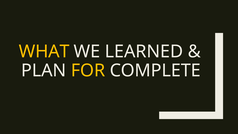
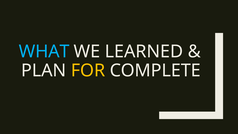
WHAT colour: yellow -> light blue (44, 51)
